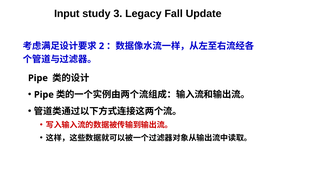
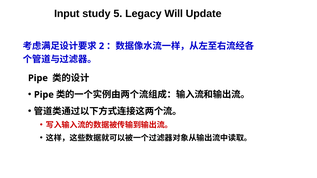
3: 3 -> 5 (118, 14)
Fall: Fall -> Will (174, 14)
